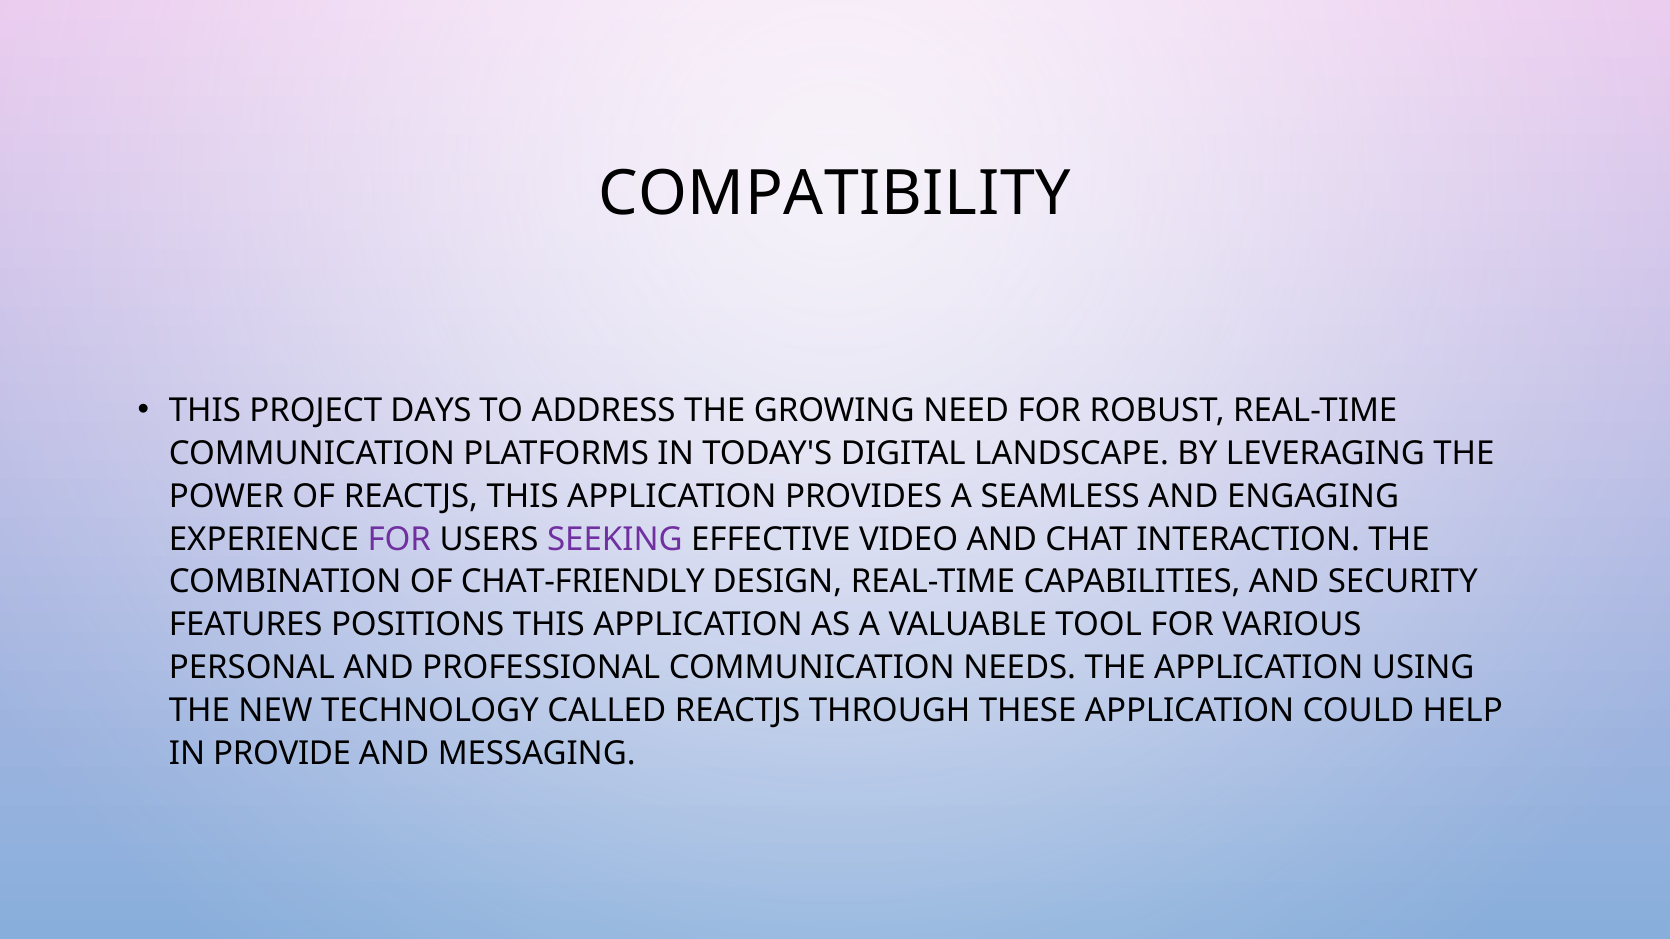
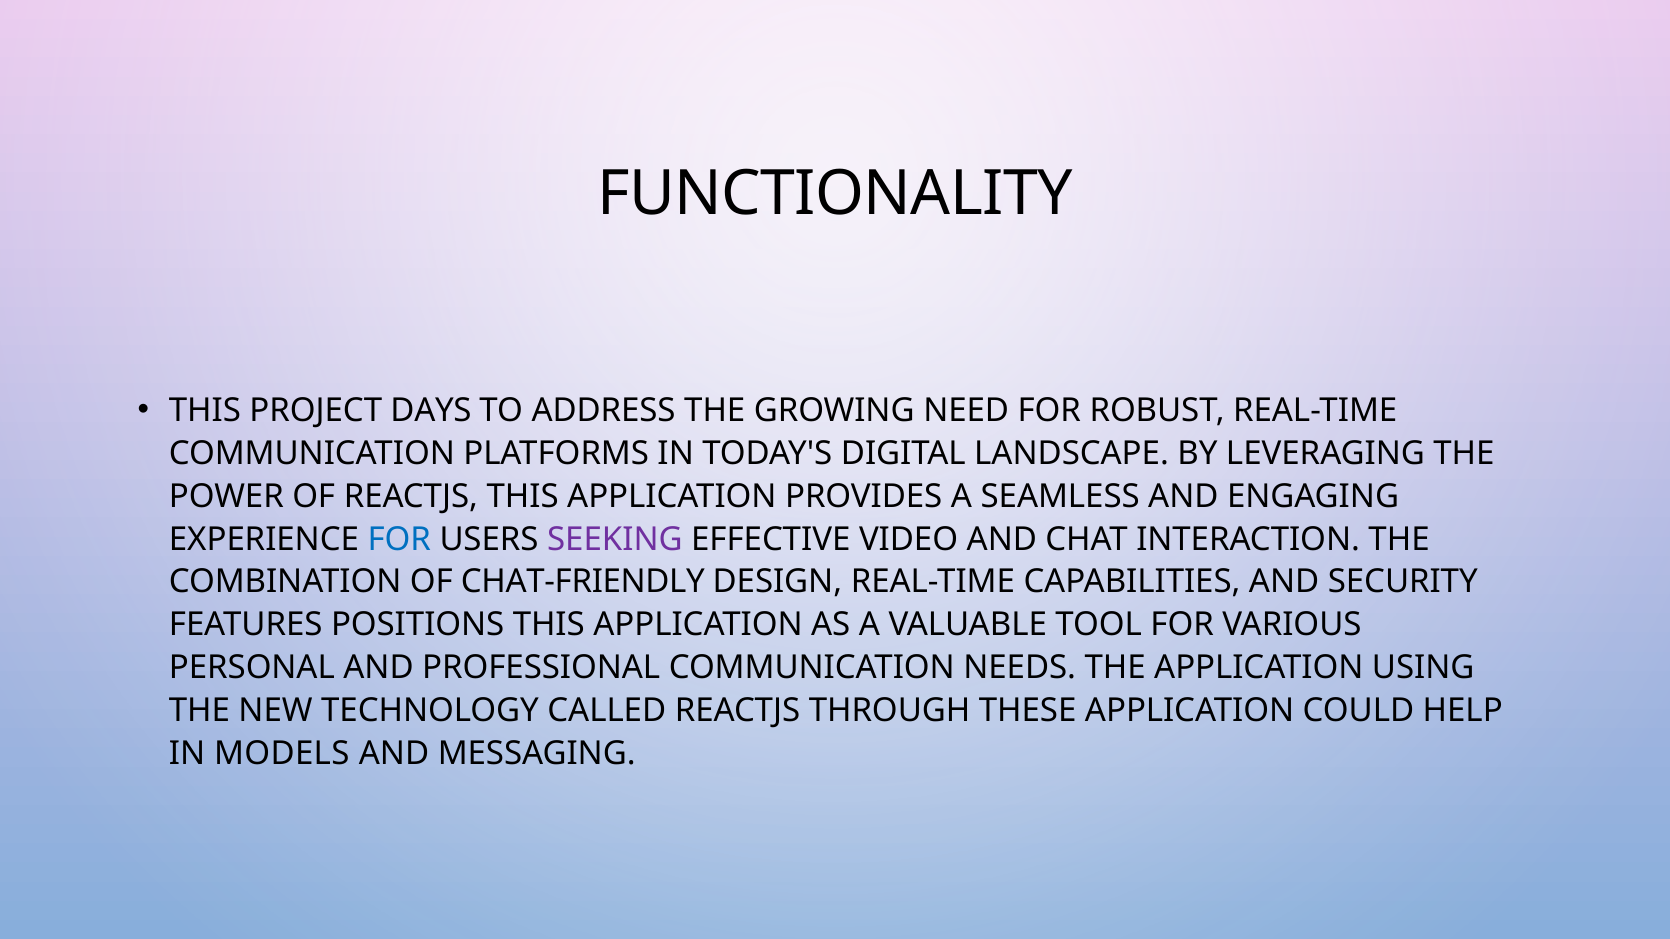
COMPATIBILITY: COMPATIBILITY -> FUNCTIONALITY (835, 194)
FOR colour: purple -> blue (399, 539)
PROVIDE: PROVIDE -> MODELS (282, 753)
